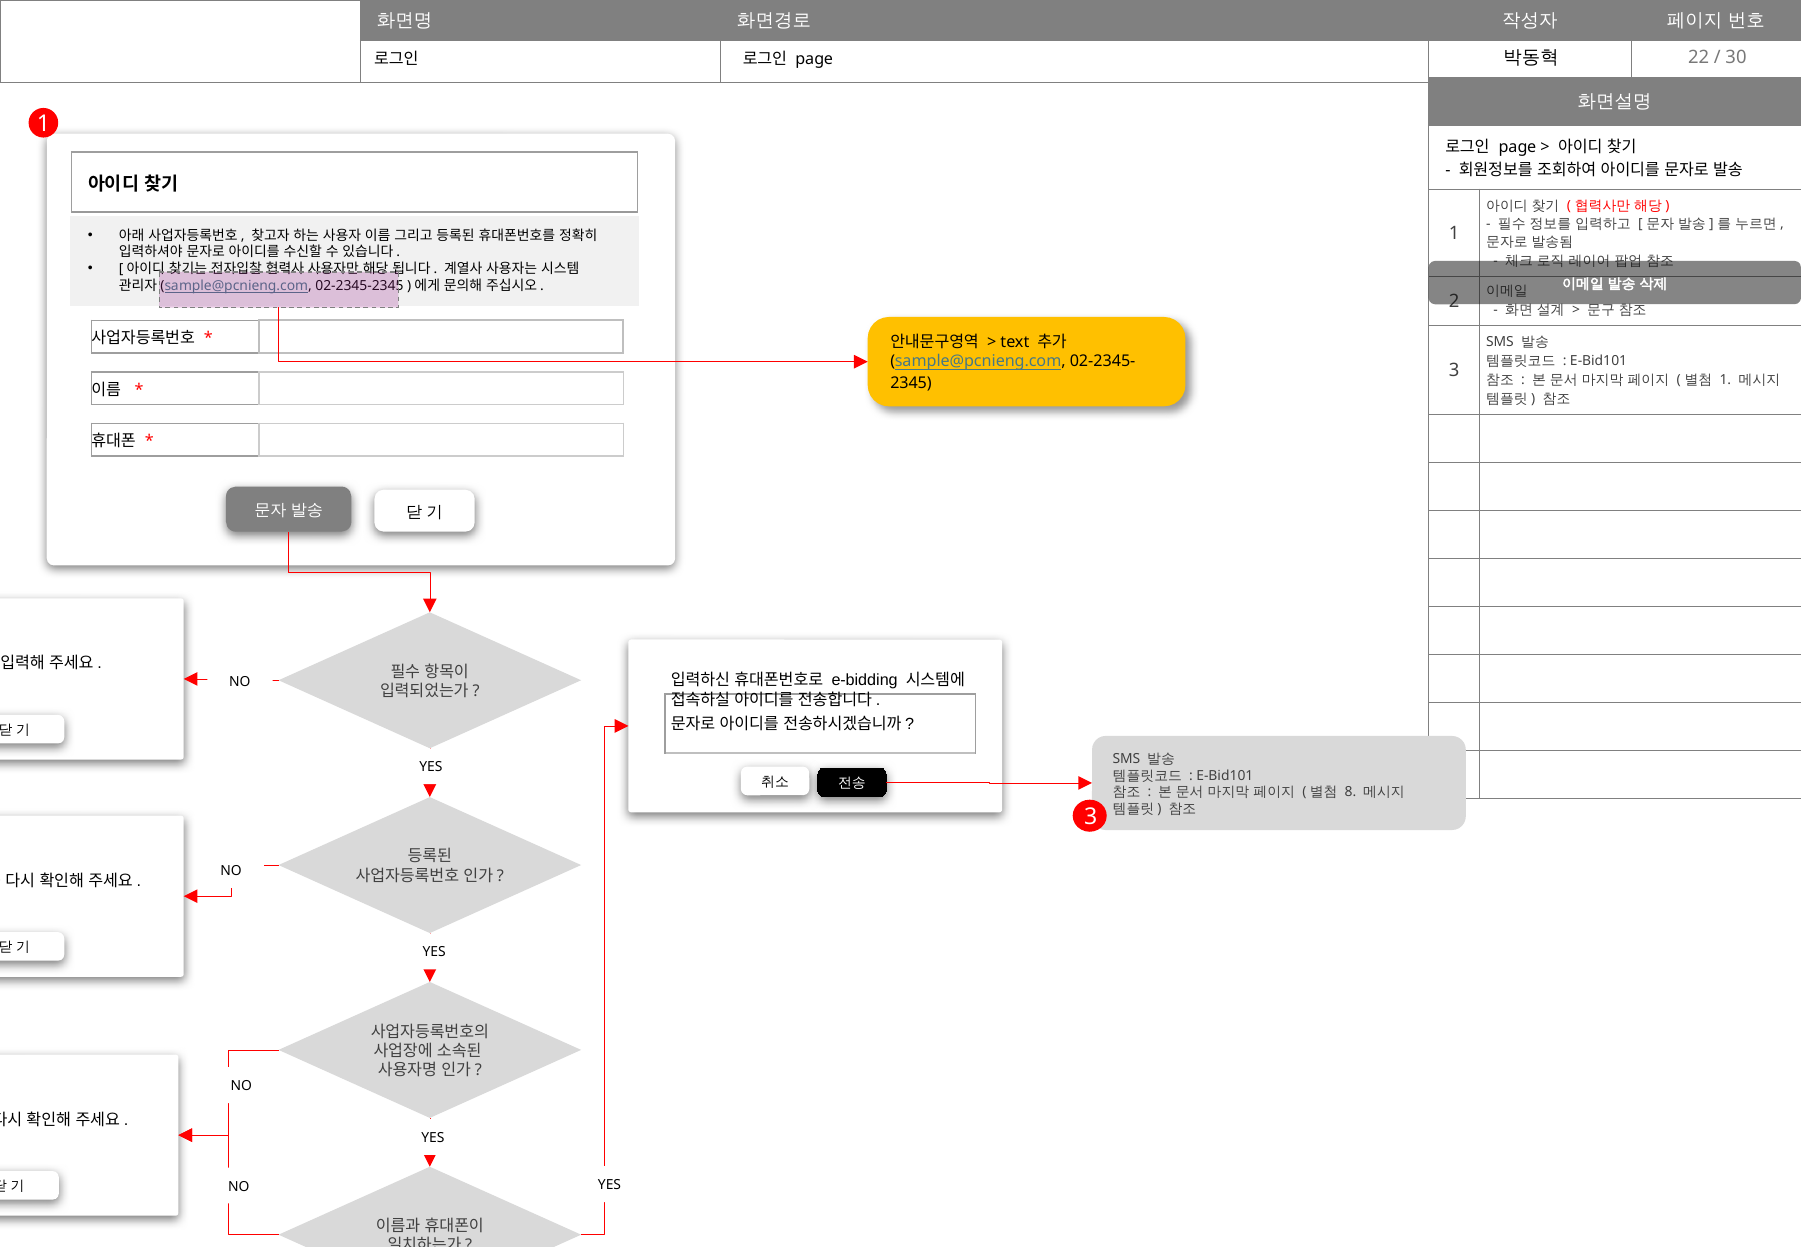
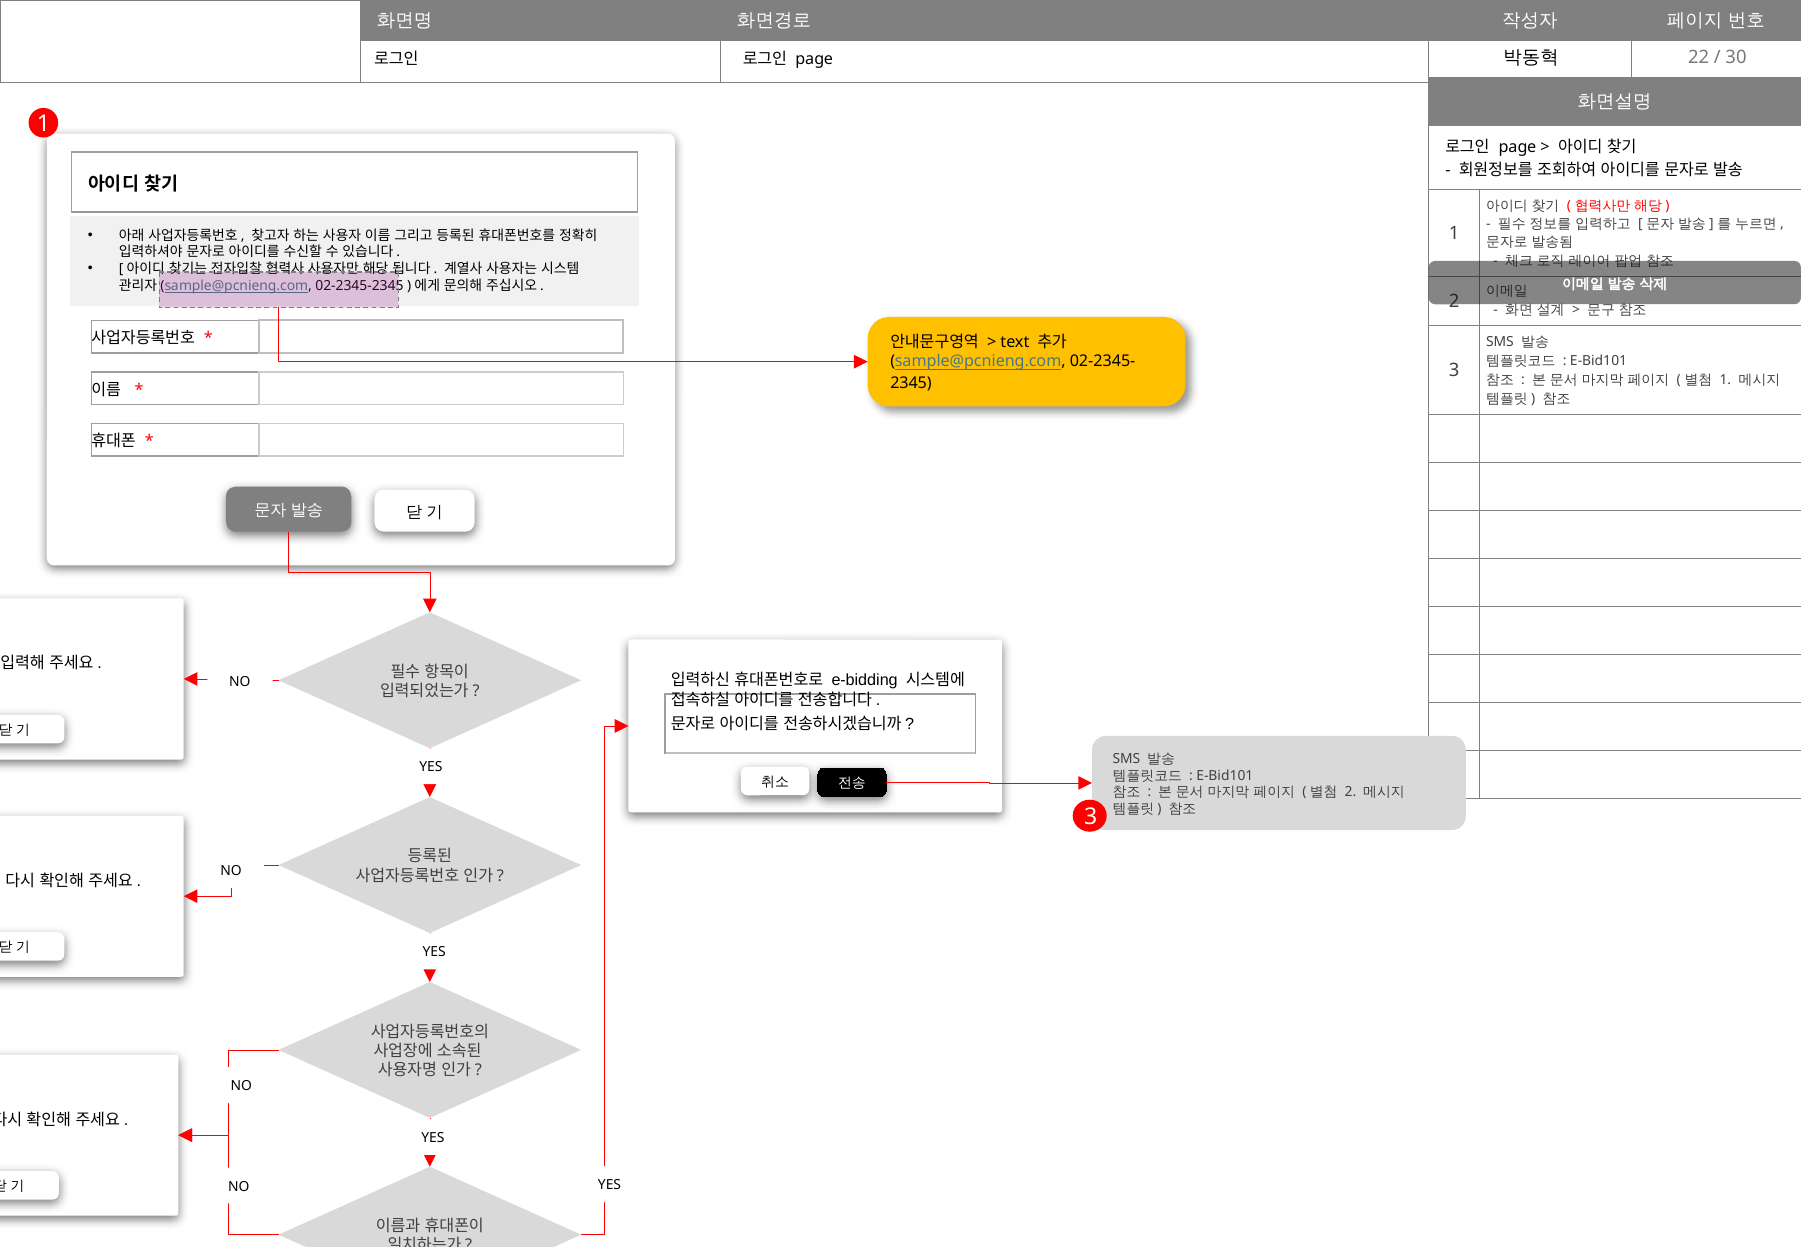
8: 8 -> 2 (1350, 792)
